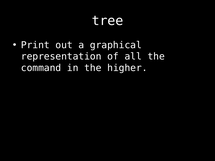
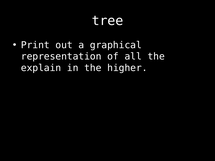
command: command -> explain (41, 68)
